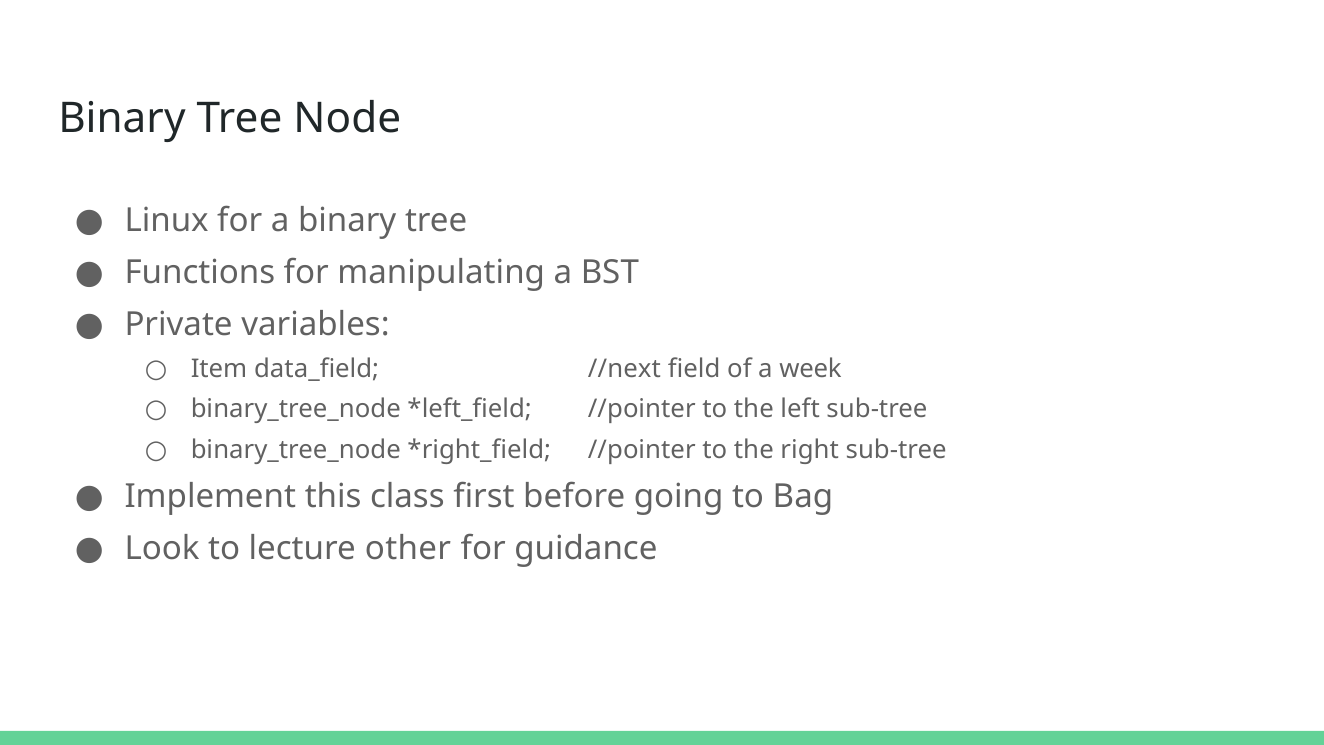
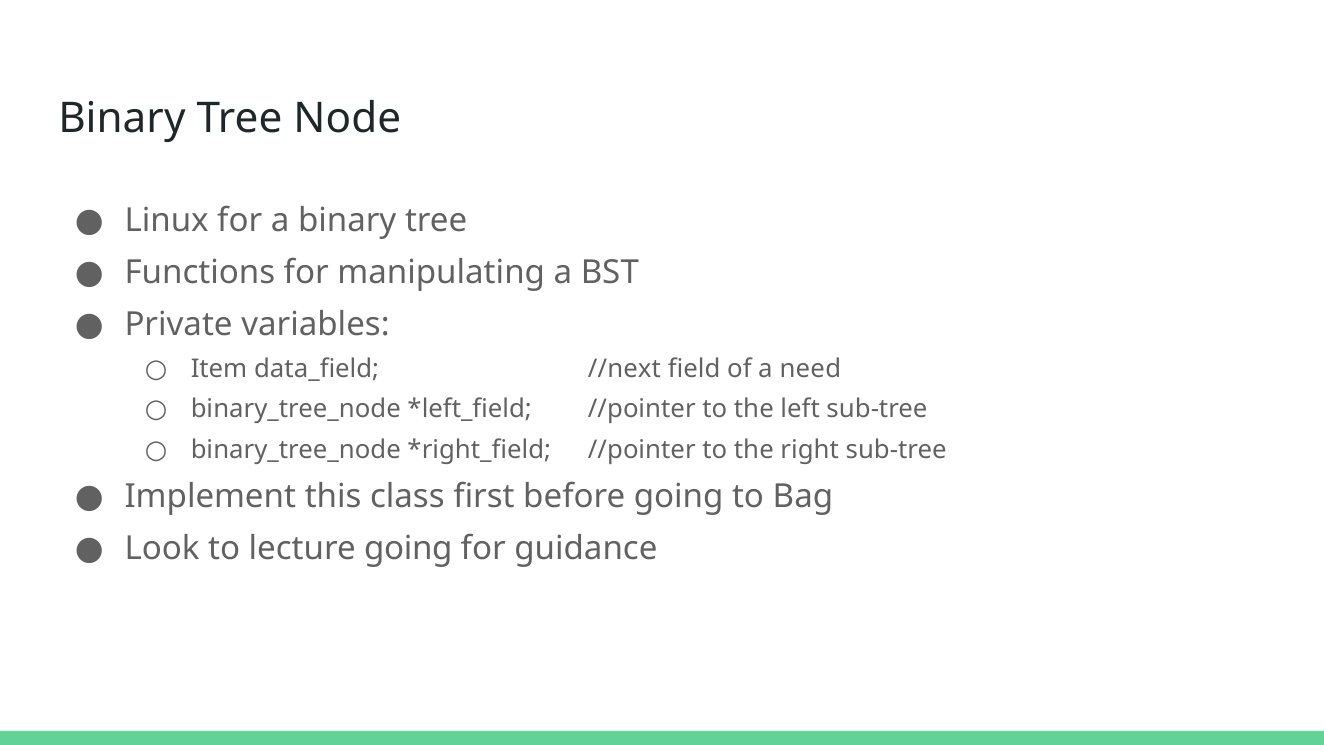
week: week -> need (810, 369)
lecture other: other -> going (408, 548)
